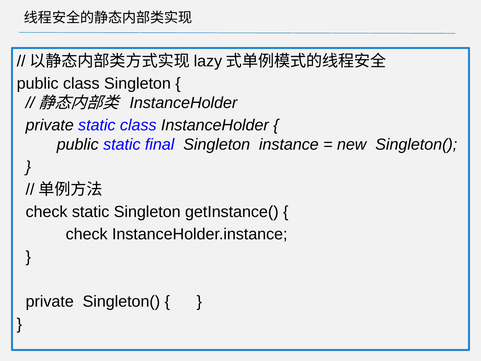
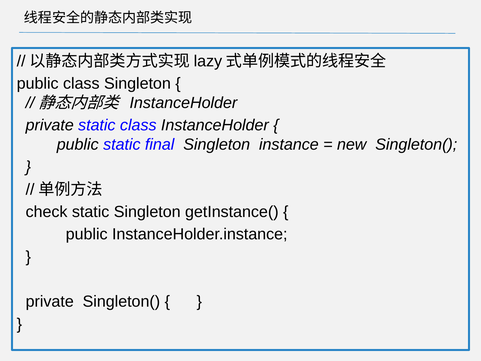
check: check -> public (87, 234)
